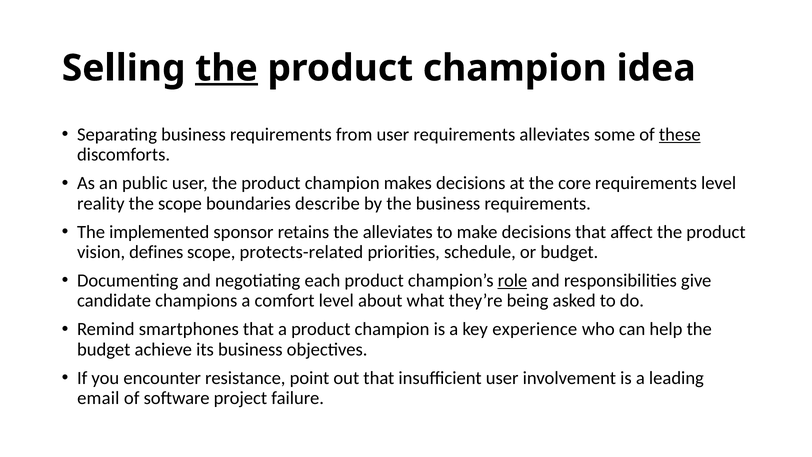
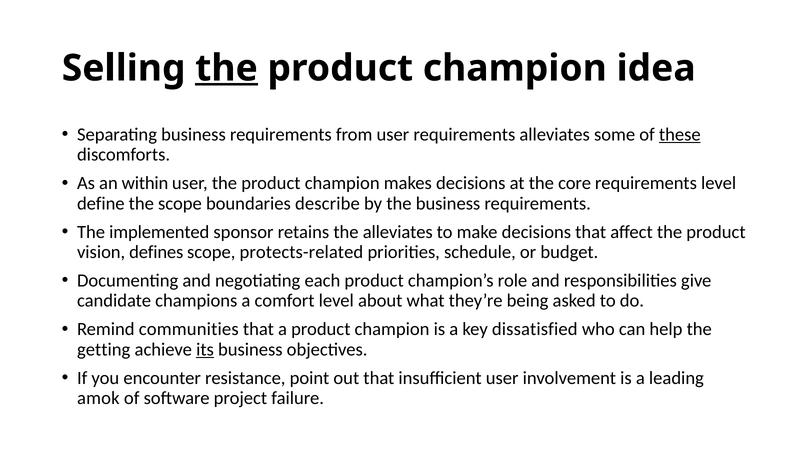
public: public -> within (145, 183)
reality: reality -> define (101, 203)
role underline: present -> none (512, 280)
smartphones: smartphones -> communities (189, 329)
experience: experience -> dissatisfied (535, 329)
budget: budget -> getting (104, 349)
its underline: none -> present (205, 349)
email: email -> amok (98, 398)
